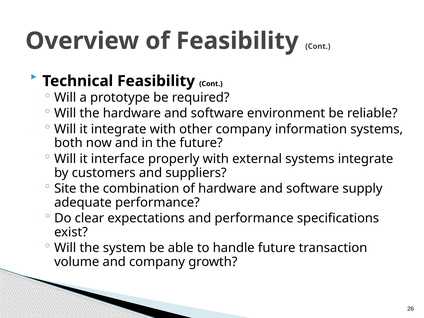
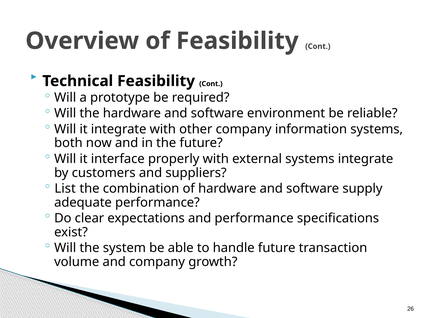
Site: Site -> List (65, 188)
